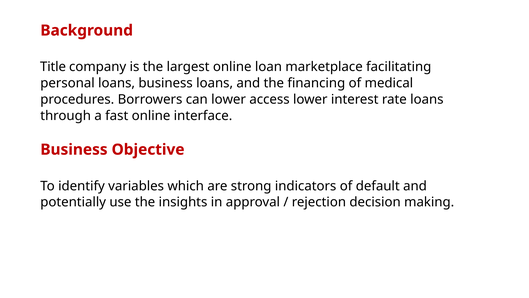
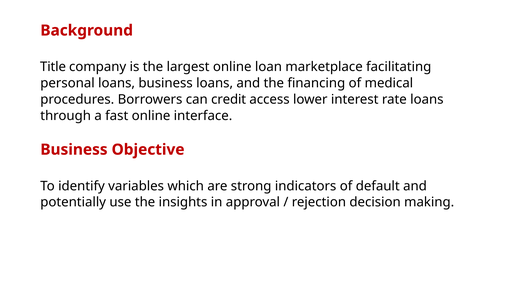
can lower: lower -> credit (229, 99)
